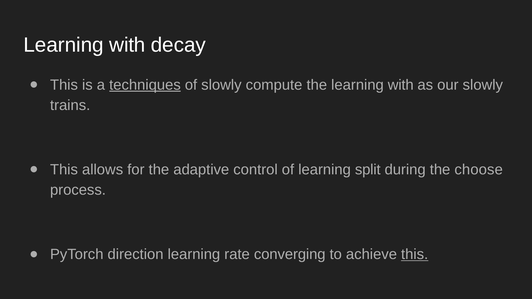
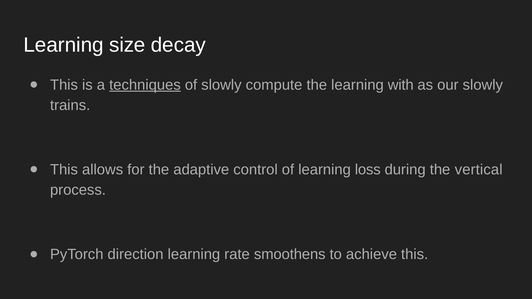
with: with -> size (127, 45)
split: split -> loss (368, 170)
choose: choose -> vertical (479, 170)
converging: converging -> smoothens (290, 255)
this underline: present -> none (415, 255)
